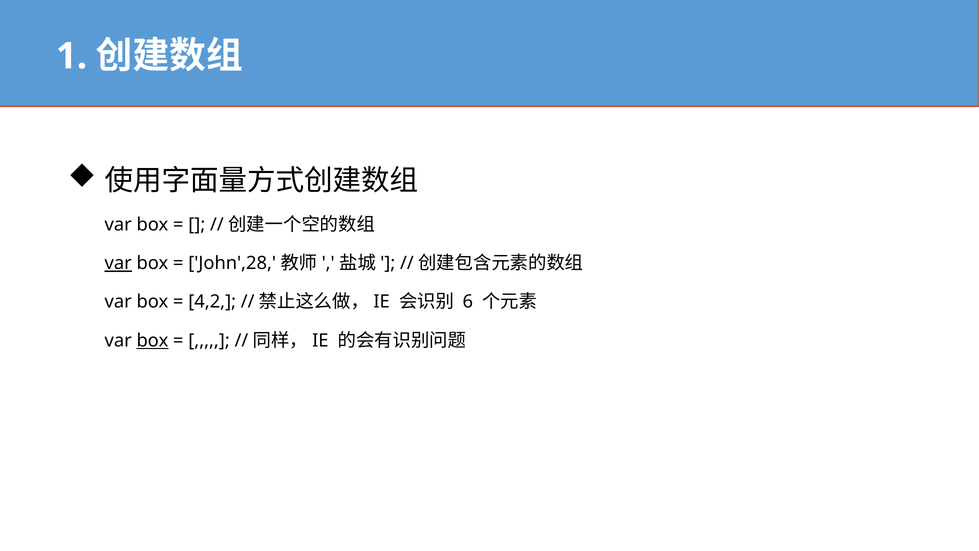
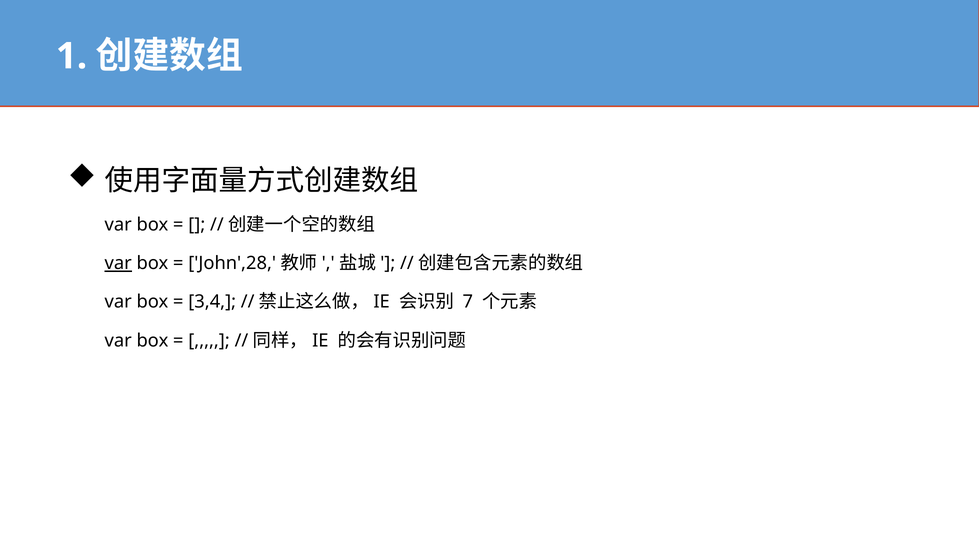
4,2: 4,2 -> 3,4 (212, 302)
6: 6 -> 7 (468, 302)
box underline: present -> none (152, 340)
